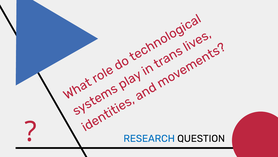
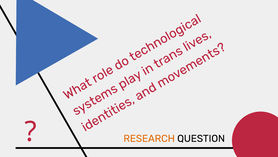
RESEARCH colour: blue -> orange (149, 138)
